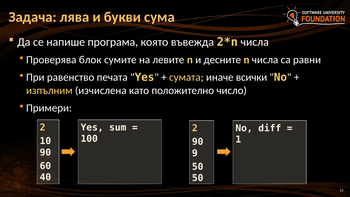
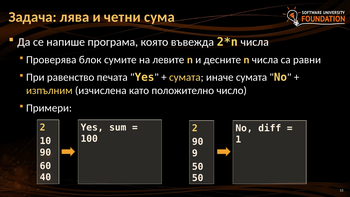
букви: букви -> четни (122, 17)
иначе всички: всички -> сумата (252, 77)
